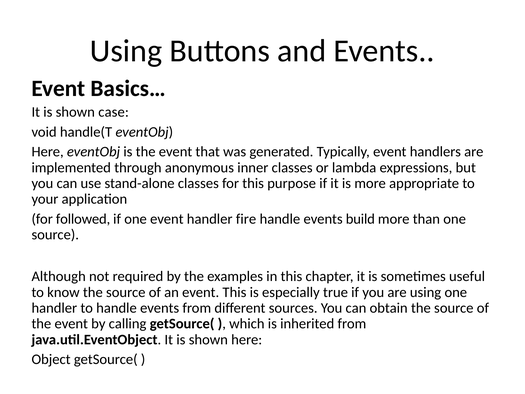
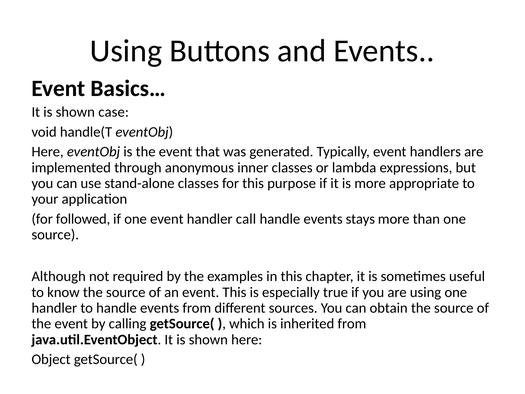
fire: fire -> call (246, 219)
build: build -> stays (360, 219)
